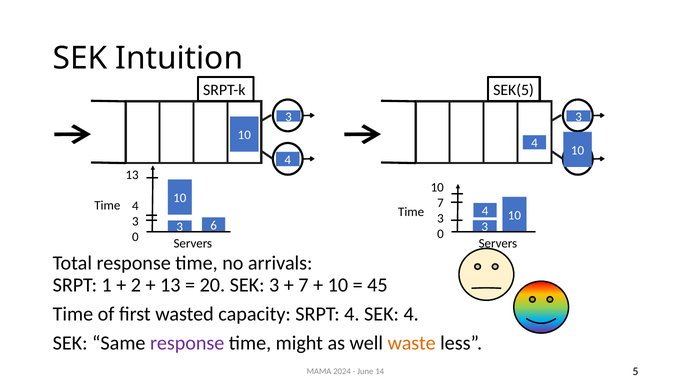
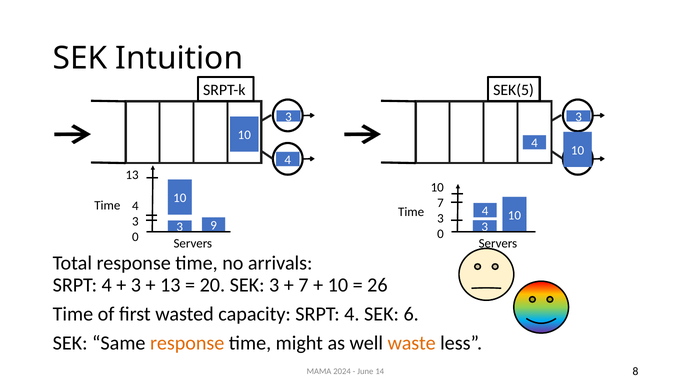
6: 6 -> 9 (214, 225)
1: 1 -> 4 (107, 285)
2: 2 -> 3 (136, 285)
45: 45 -> 26 (377, 285)
SEK 4: 4 -> 6 (411, 314)
response colour: purple -> orange (187, 343)
5: 5 -> 8 (635, 371)
